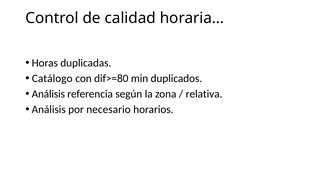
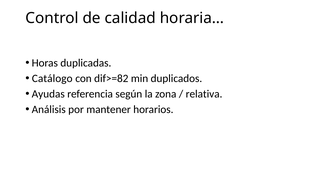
dif>=80: dif>=80 -> dif>=82 (111, 78)
Análisis: Análisis -> Ayudas (48, 94)
necesario: necesario -> mantener (109, 109)
